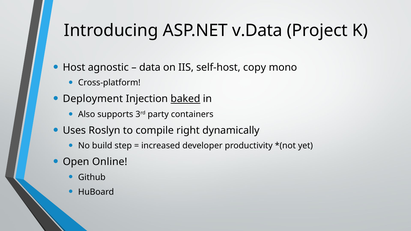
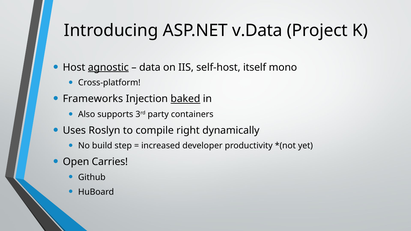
agnostic underline: none -> present (108, 67)
copy: copy -> itself (255, 67)
Deployment: Deployment -> Frameworks (93, 99)
Online: Online -> Carries (110, 162)
